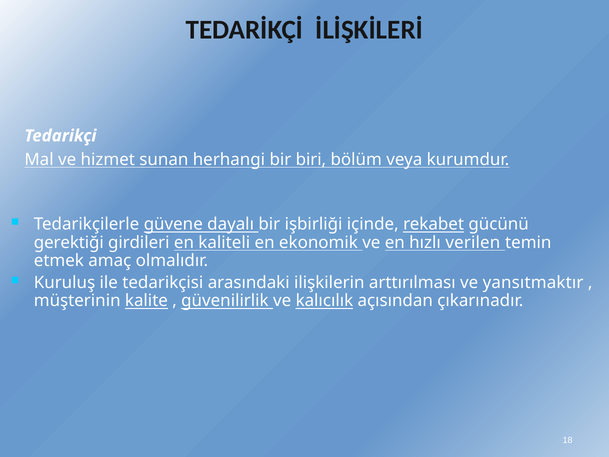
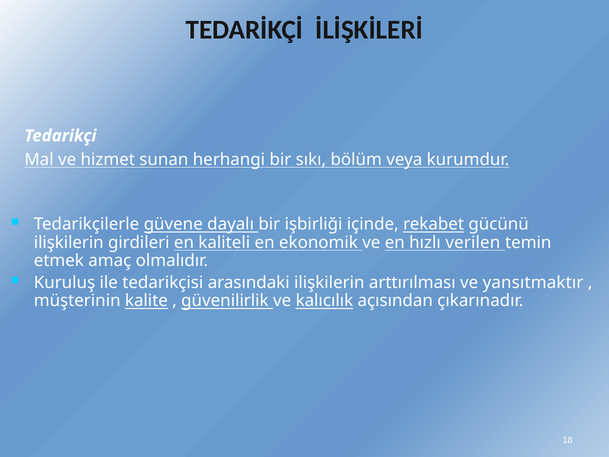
biri: biri -> sıkı (311, 159)
gerektiği: gerektiği -> ilişkilerin (69, 242)
